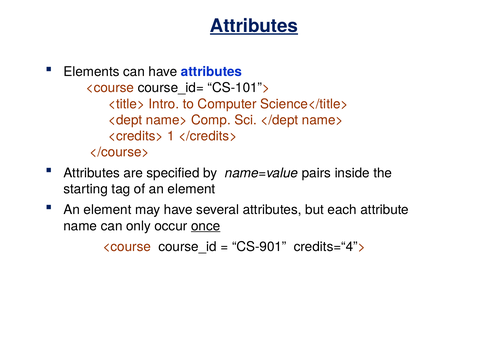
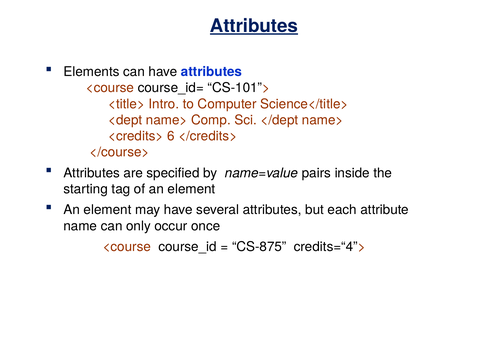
1: 1 -> 6 (171, 136)
once underline: present -> none (206, 226)
CS-901: CS-901 -> CS-875 (259, 247)
